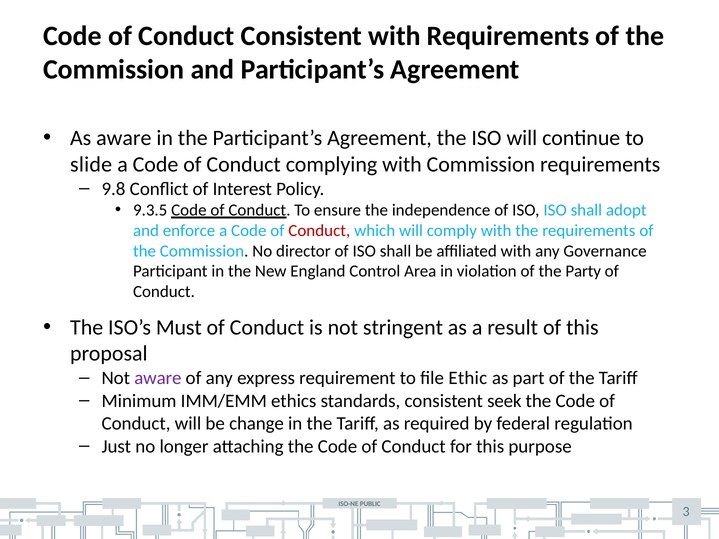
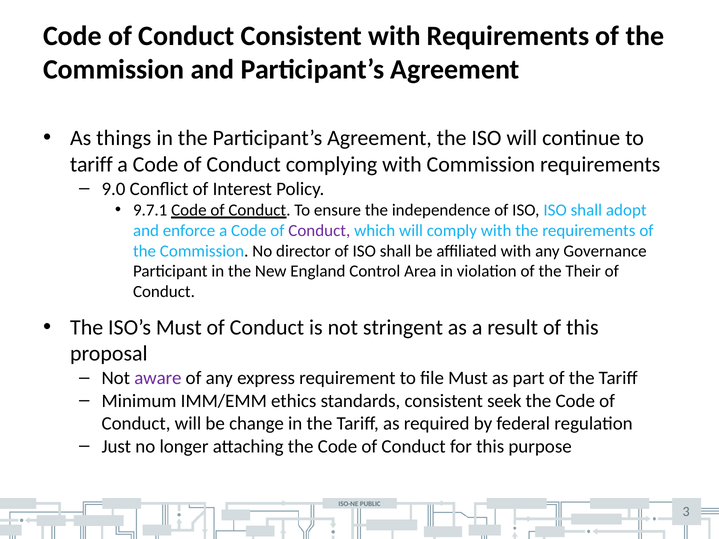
As aware: aware -> things (124, 138)
slide: slide -> tariff (91, 164)
9.8: 9.8 -> 9.0 (114, 189)
9.3.5: 9.3.5 -> 9.7.1 (150, 210)
Conduct colour: red -> purple (319, 231)
Party: Party -> Their (583, 271)
file Ethic: Ethic -> Must (468, 378)
